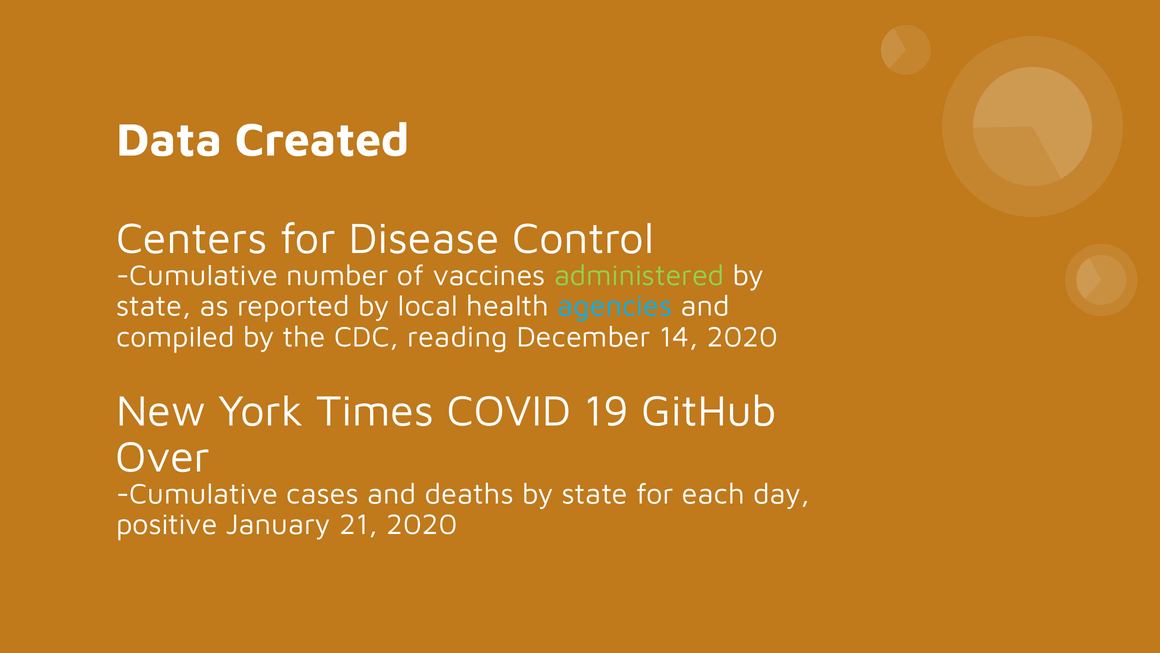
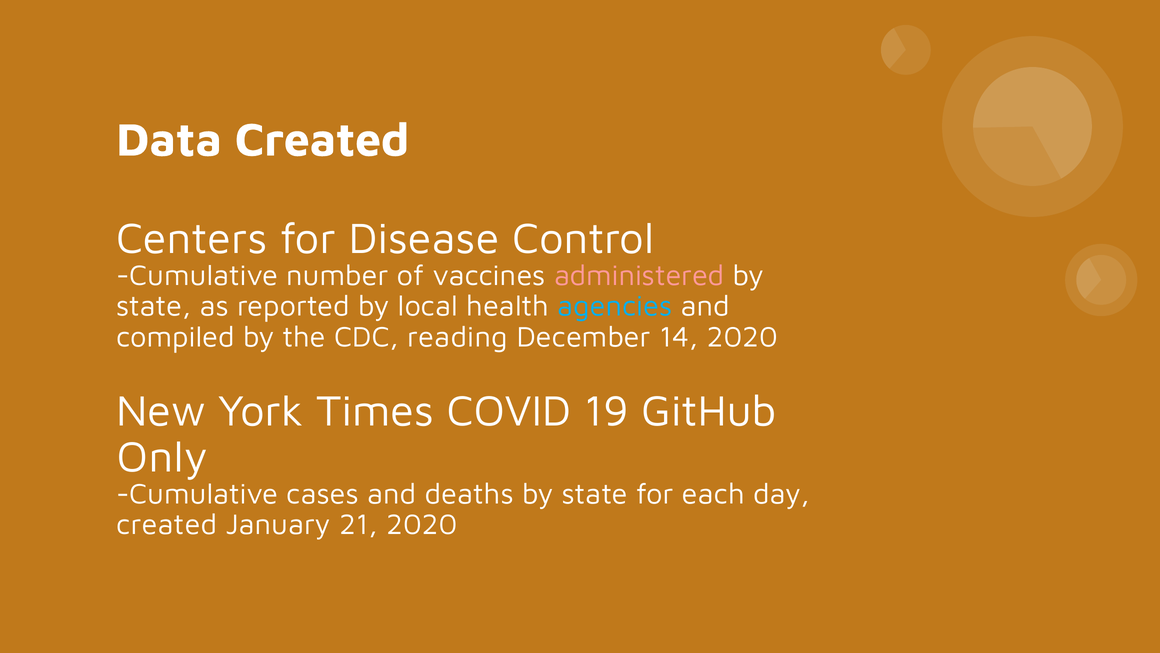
administered colour: light green -> pink (639, 275)
Over: Over -> Only (162, 457)
positive: positive -> created (167, 524)
